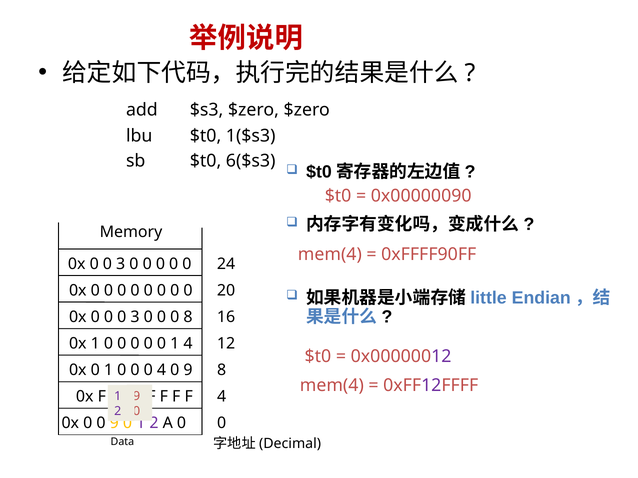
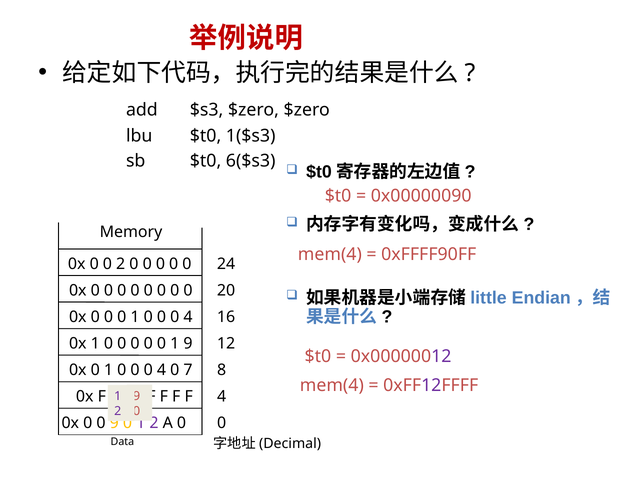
0x 0 0 3: 3 -> 2 (121, 264)
3: 3 -> 1 (135, 317)
8: 8 -> 4 (188, 317)
1 4: 4 -> 9 (188, 344)
4 0 9: 9 -> 7 (188, 370)
